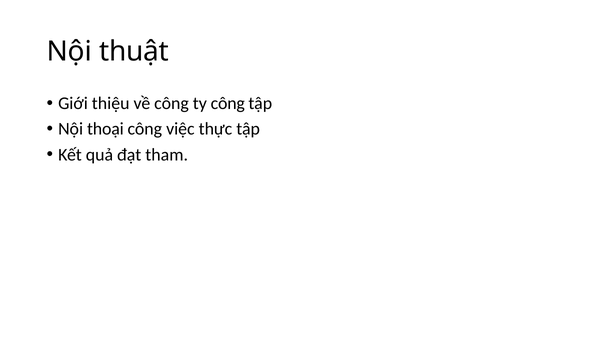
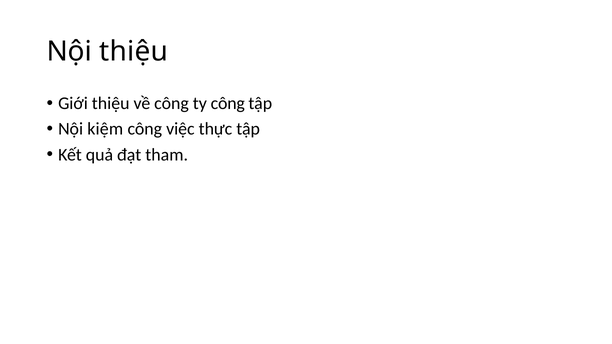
Nội thuật: thuật -> thiệu (134, 51)
thoại: thoại -> kiệm (105, 129)
